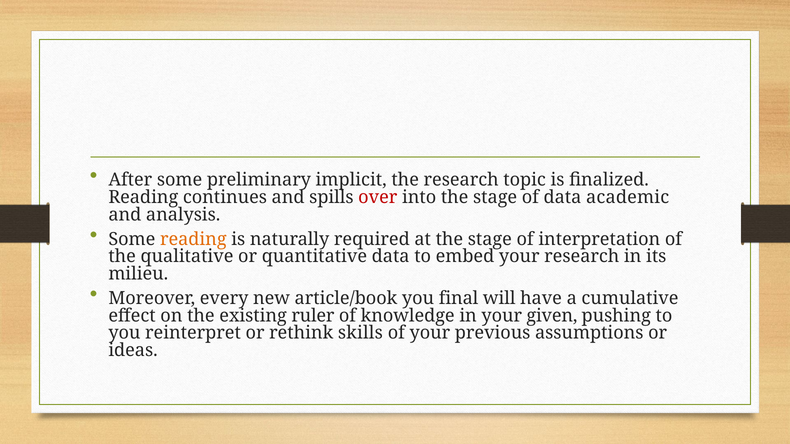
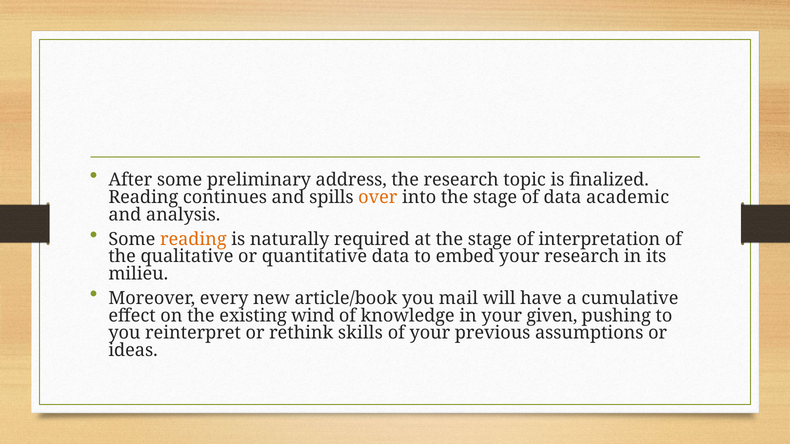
implicit: implicit -> address (351, 180)
over colour: red -> orange (378, 197)
final: final -> mail (458, 299)
ruler: ruler -> wind (313, 316)
